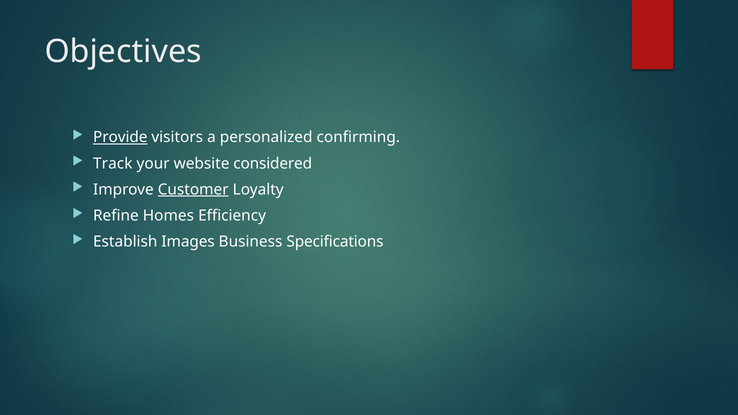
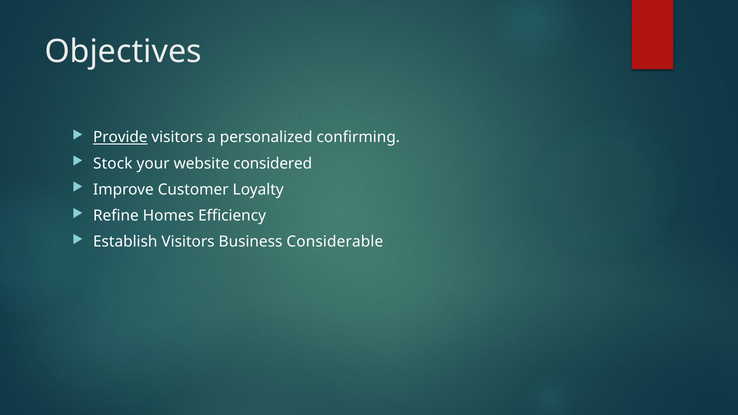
Track: Track -> Stock (113, 163)
Customer underline: present -> none (193, 190)
Establish Images: Images -> Visitors (188, 242)
Specifications: Specifications -> Considerable (335, 242)
